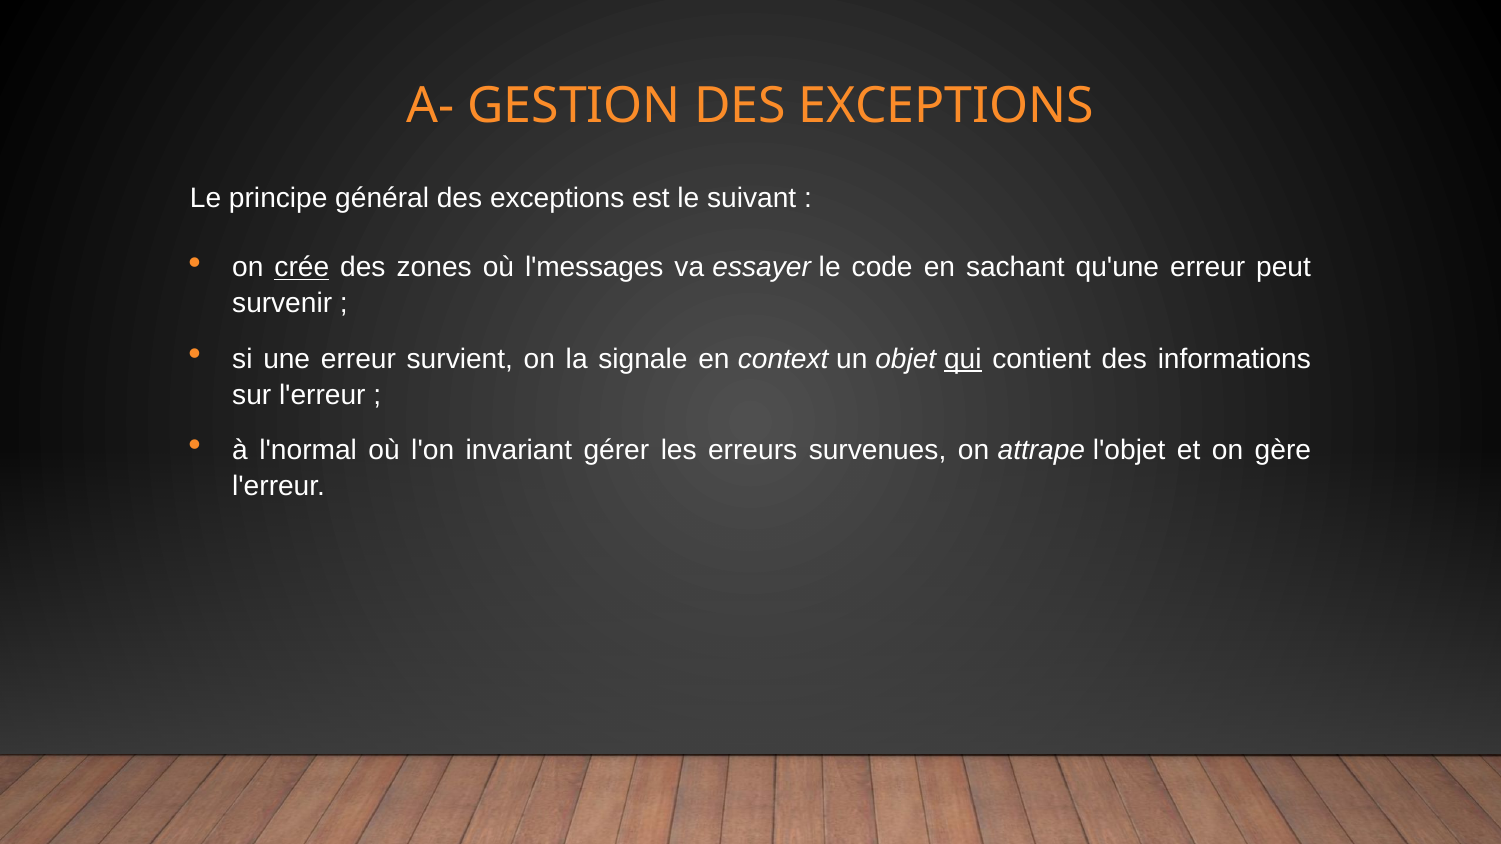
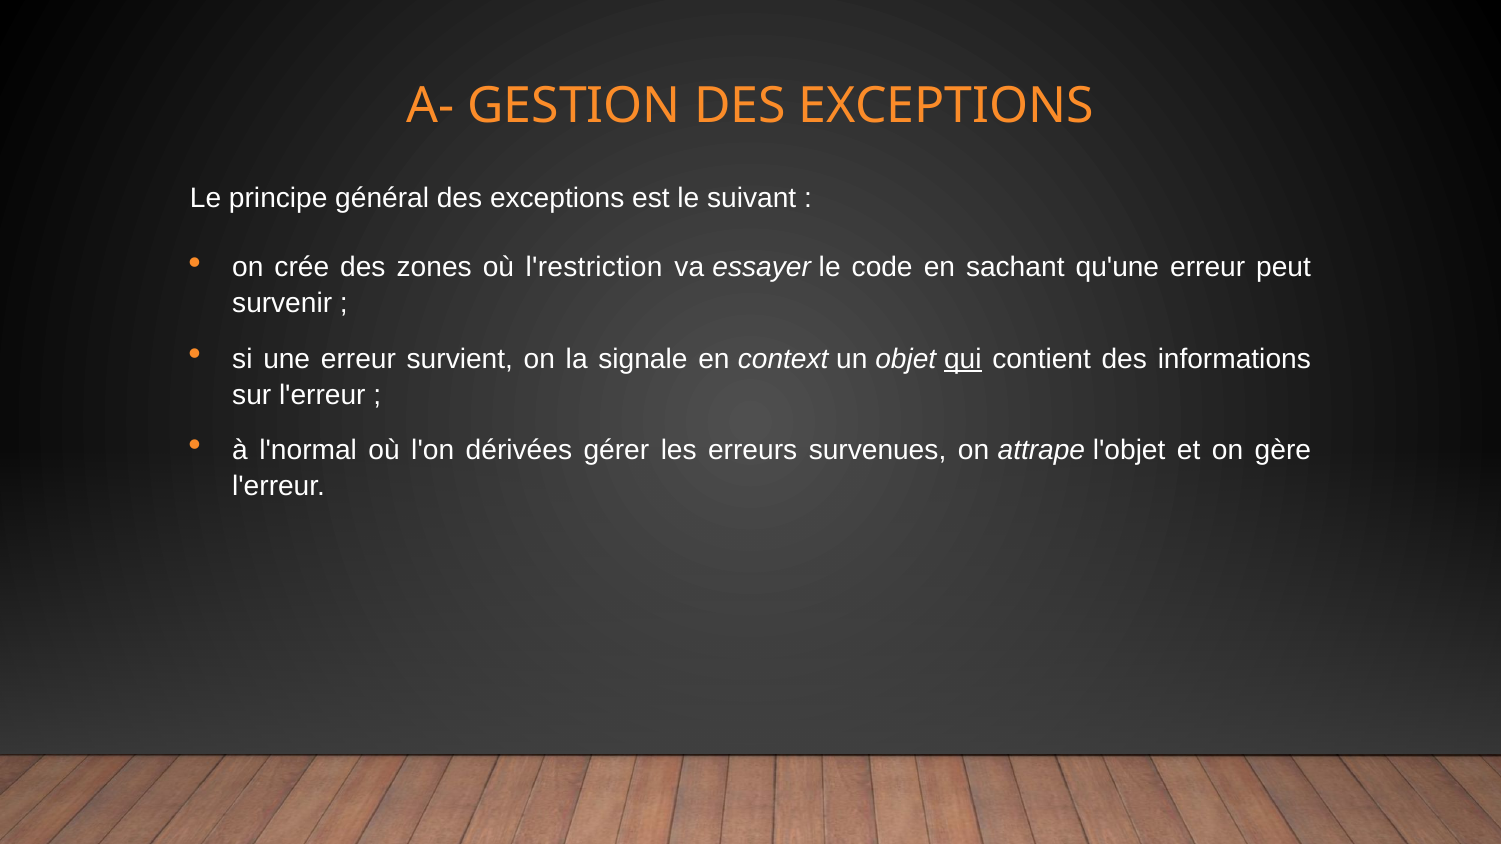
crée underline: present -> none (302, 268)
l'messages: l'messages -> l'restriction (594, 268)
invariant: invariant -> dérivées (519, 450)
